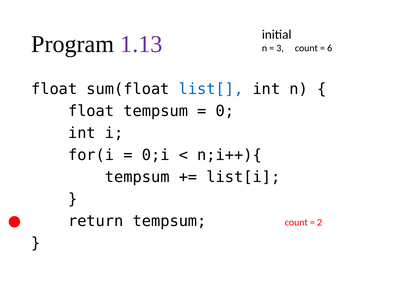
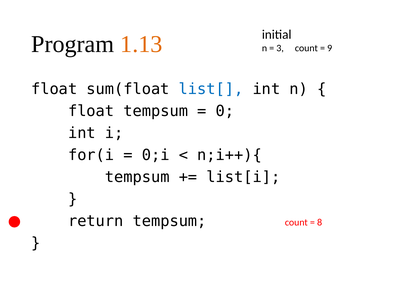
1.13 colour: purple -> orange (141, 44)
6: 6 -> 9 (330, 48)
2: 2 -> 8 (320, 223)
